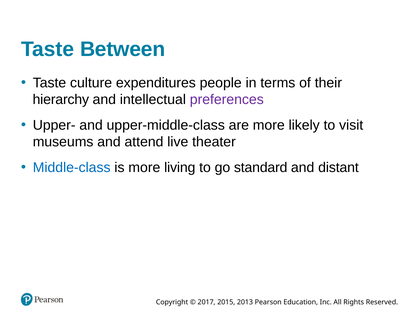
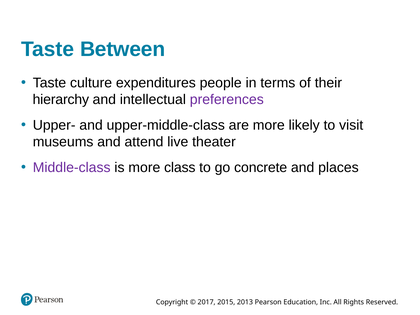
Middle-class colour: blue -> purple (72, 168)
living: living -> class (180, 168)
standard: standard -> concrete (261, 168)
distant: distant -> places (338, 168)
